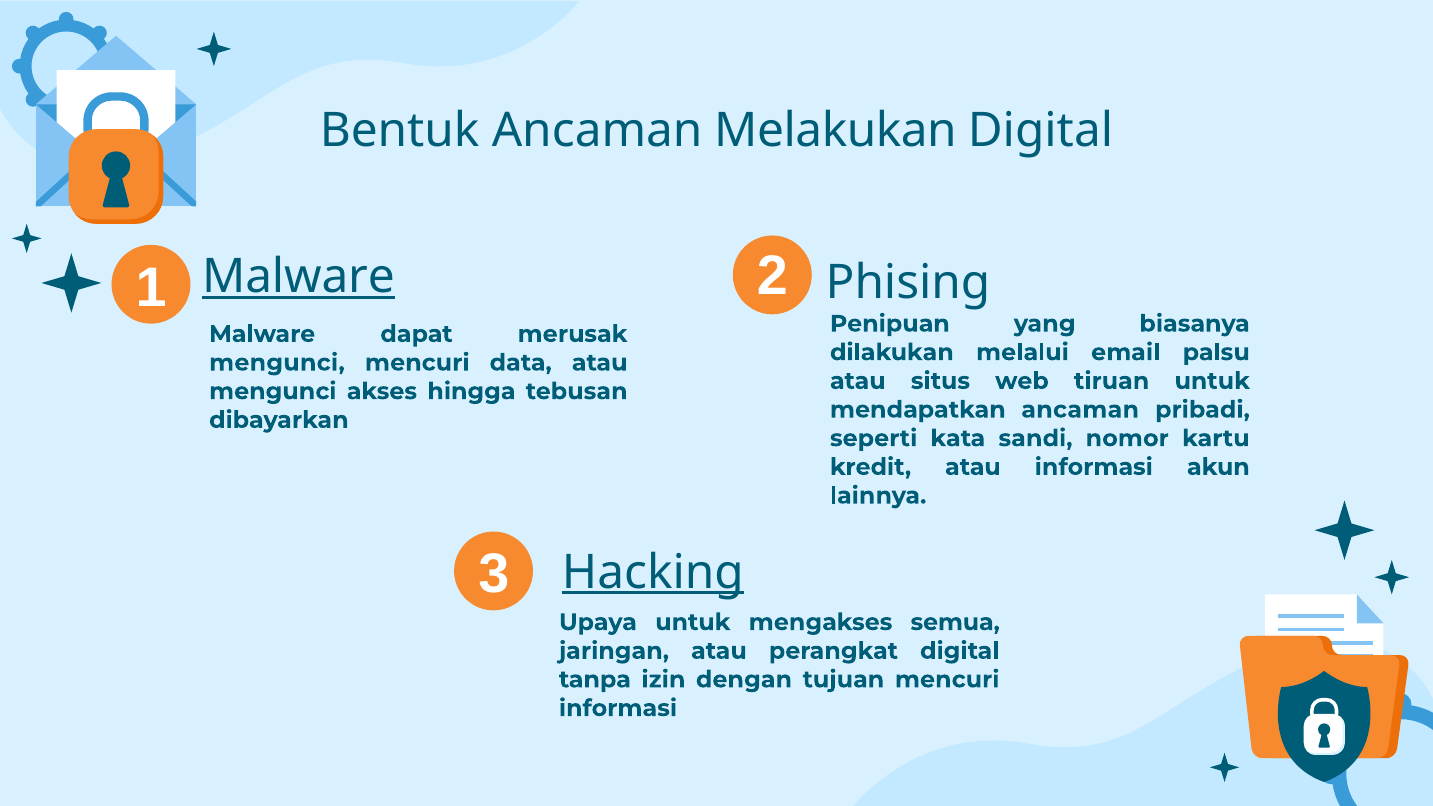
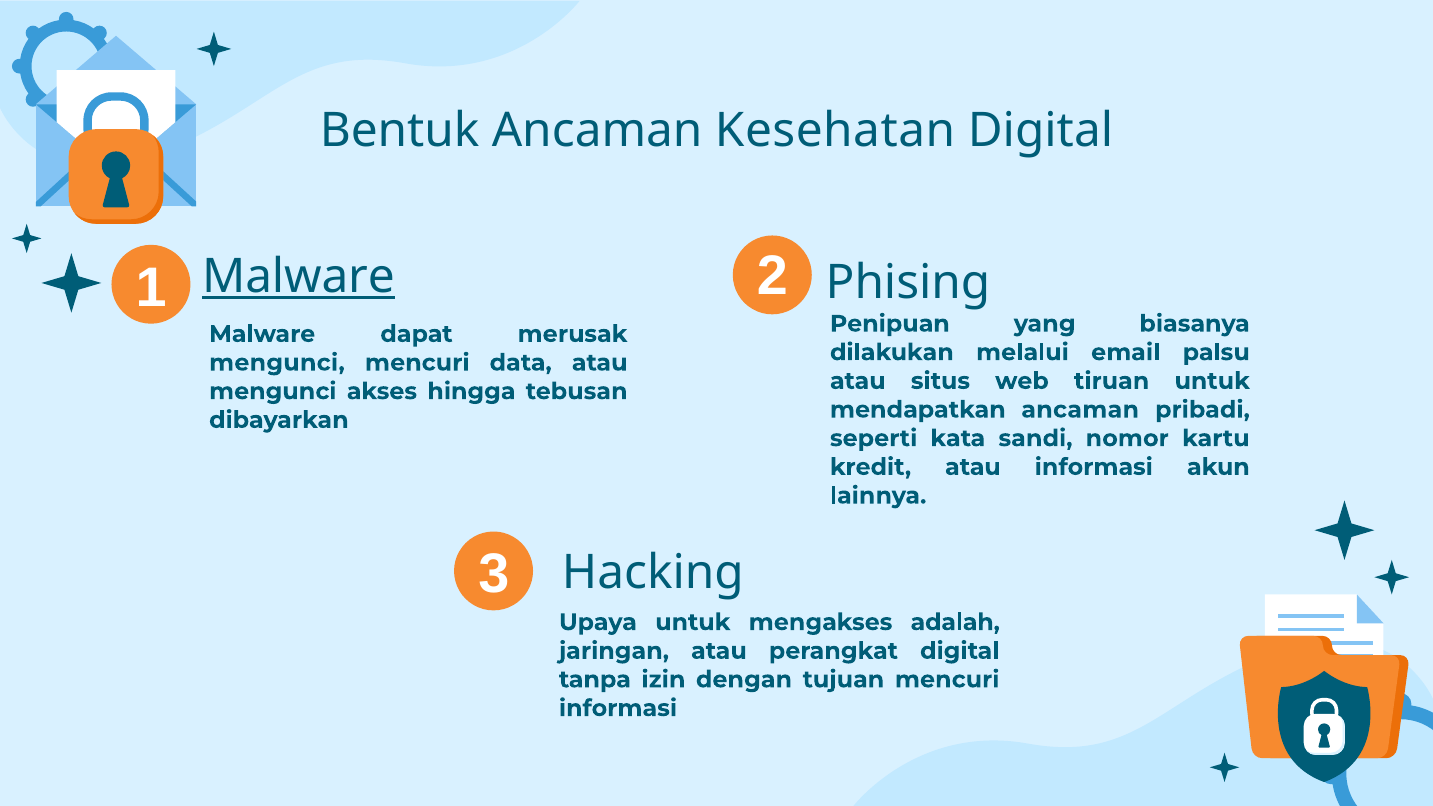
Melakukan: Melakukan -> Kesehatan (835, 131)
Hacking underline: present -> none (653, 572)
semua: semua -> adalah (955, 622)
